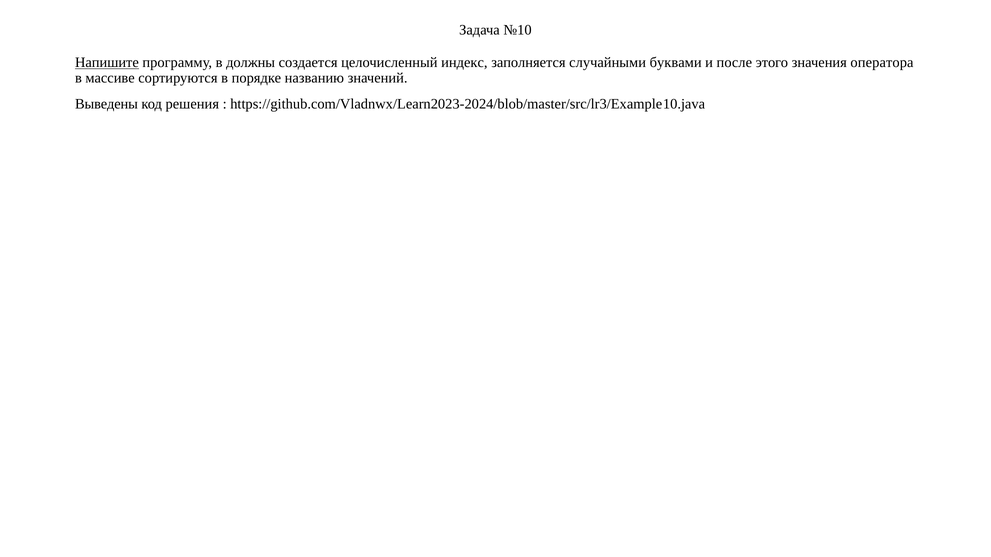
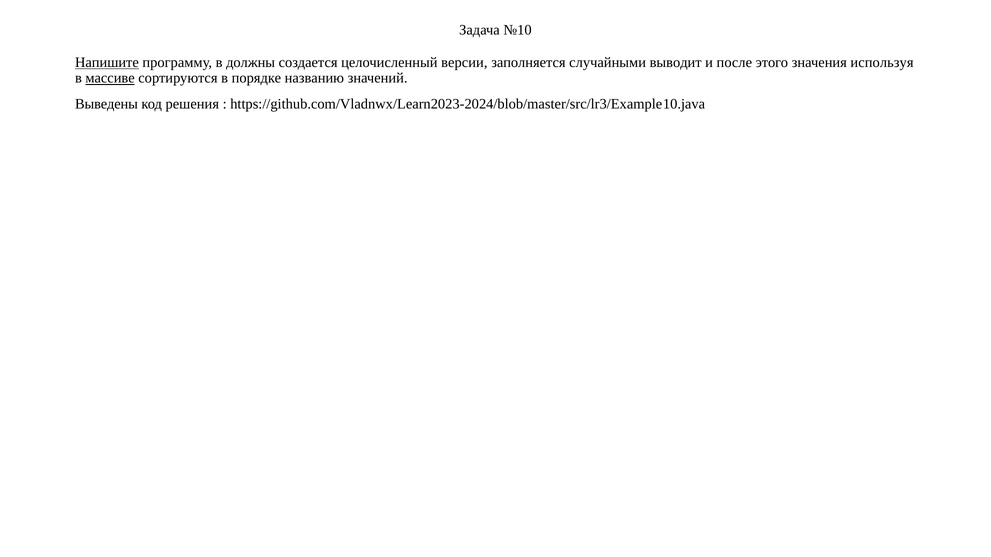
индекс: индекс -> версии (464, 63)
буквами: буквами -> выводит (676, 63)
оператора: оператора -> используя (882, 63)
массиве underline: none -> present (110, 78)
